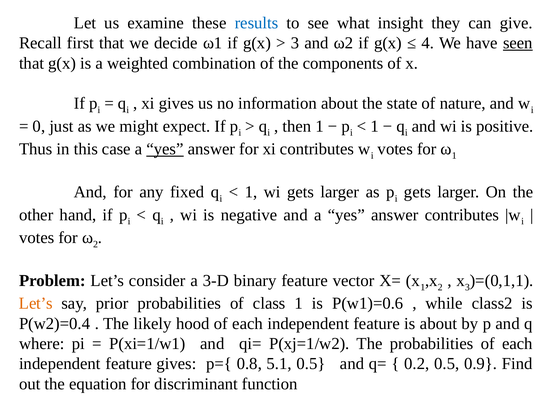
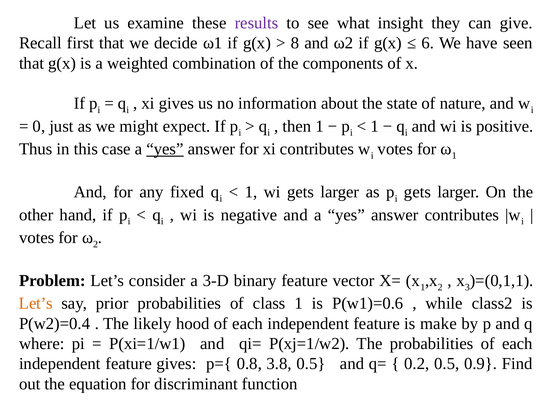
results colour: blue -> purple (257, 23)
3: 3 -> 8 (295, 43)
4: 4 -> 6 (428, 43)
seen underline: present -> none (518, 43)
is about: about -> make (438, 324)
5.1: 5.1 -> 3.8 (279, 364)
